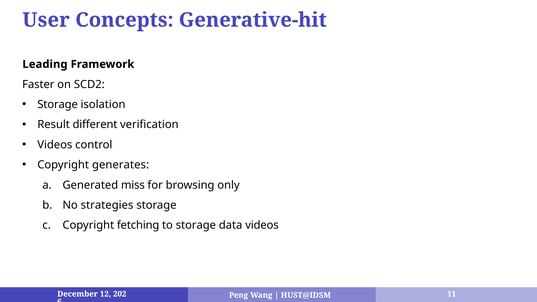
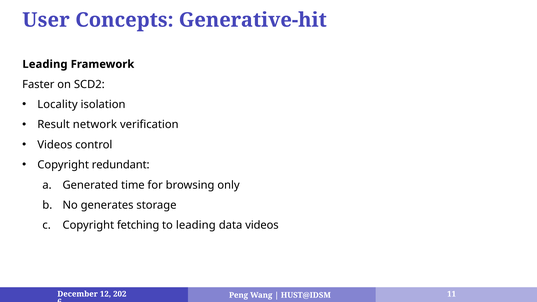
Storage: Storage -> Locality (58, 105)
different: different -> network (95, 125)
generates: generates -> redundant (121, 165)
miss: miss -> time (133, 185)
strategies: strategies -> generates (107, 205)
to storage: storage -> leading (196, 225)
